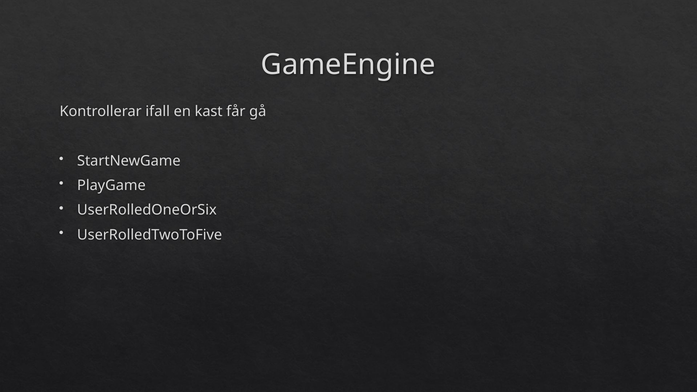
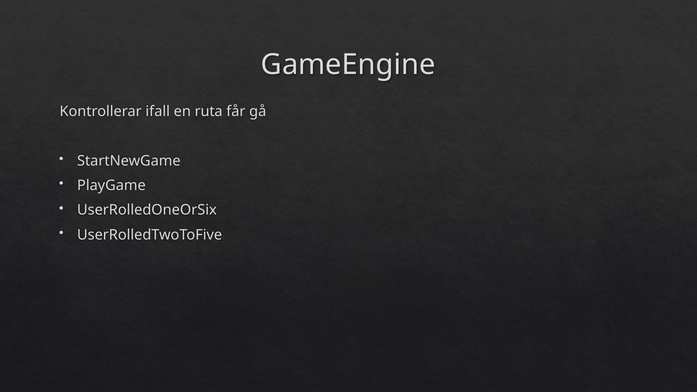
kast: kast -> ruta (209, 111)
